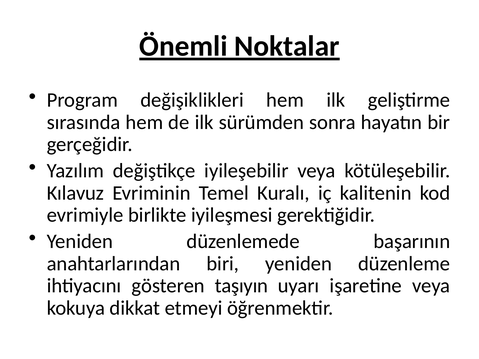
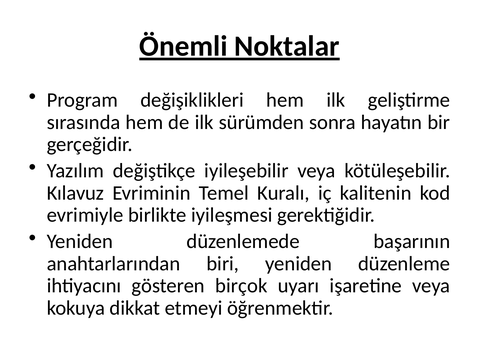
taşıyın: taşıyın -> birçok (241, 286)
